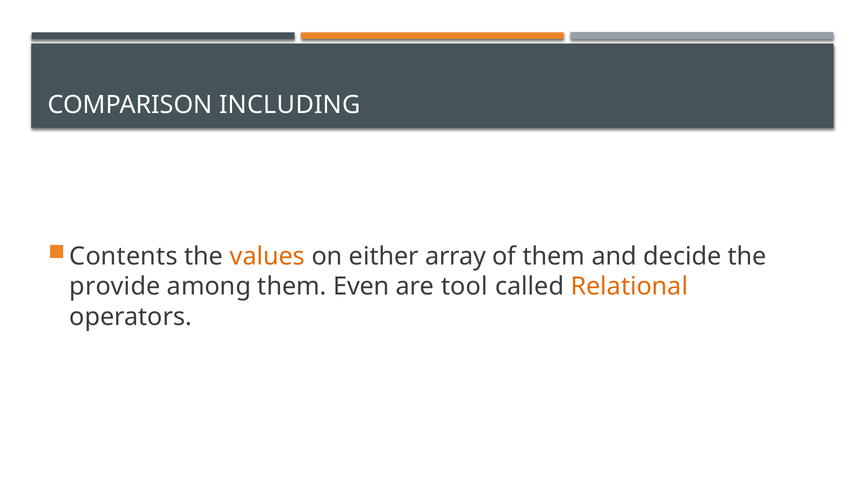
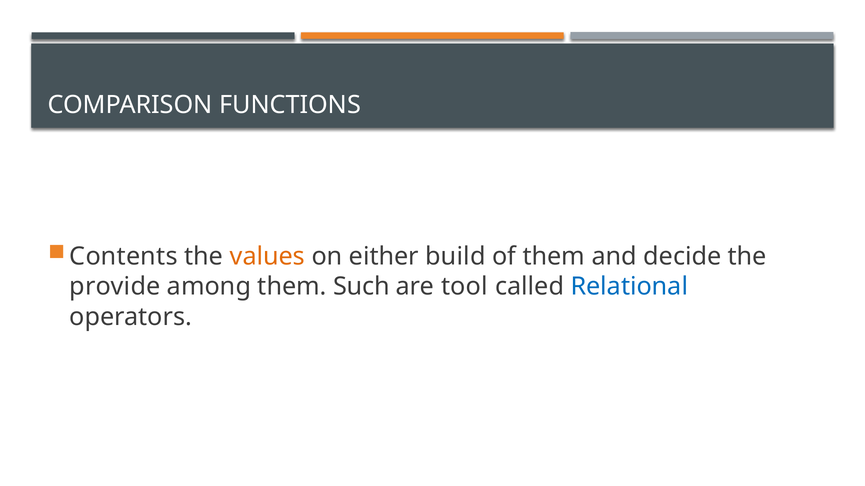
INCLUDING: INCLUDING -> FUNCTIONS (290, 105)
array: array -> build (455, 257)
Even: Even -> Such (361, 287)
Relational colour: orange -> blue (629, 287)
